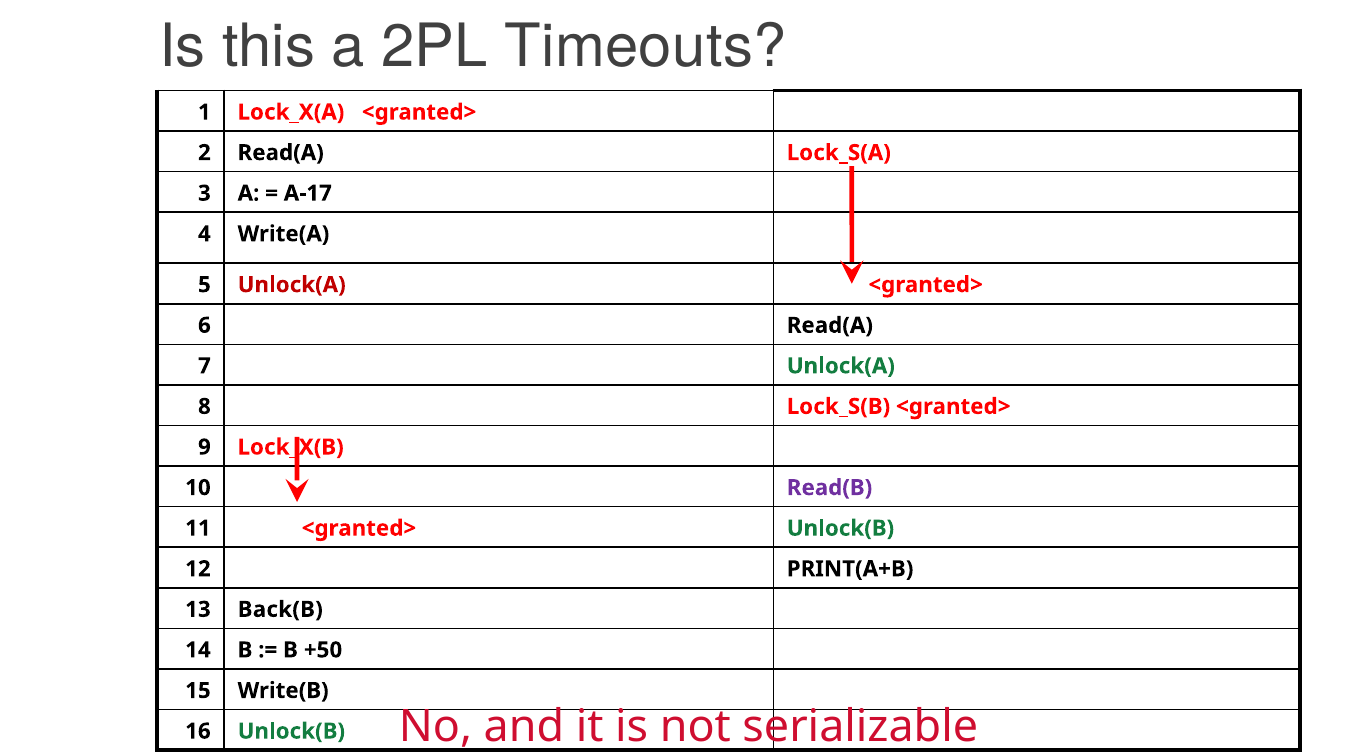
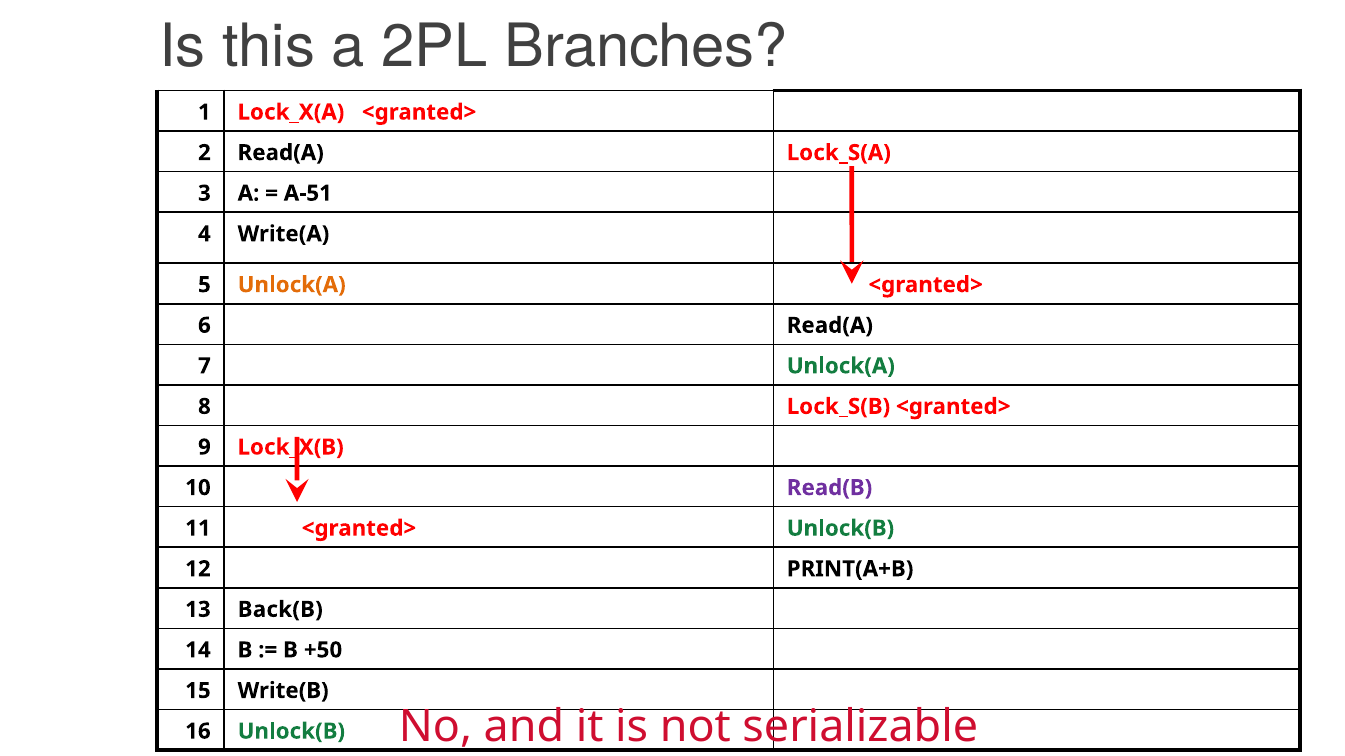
Timeouts: Timeouts -> Branches (646, 47)
A-17: A-17 -> A-51 (308, 193)
Unlock(A colour: red -> orange (292, 285)
